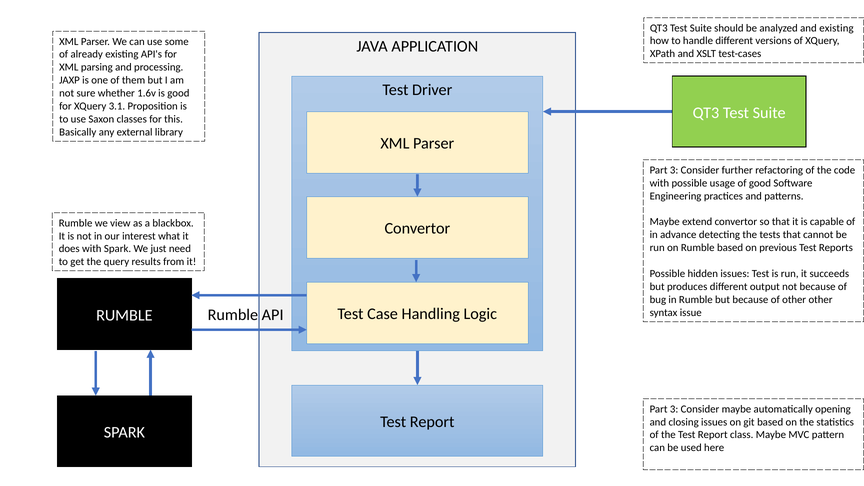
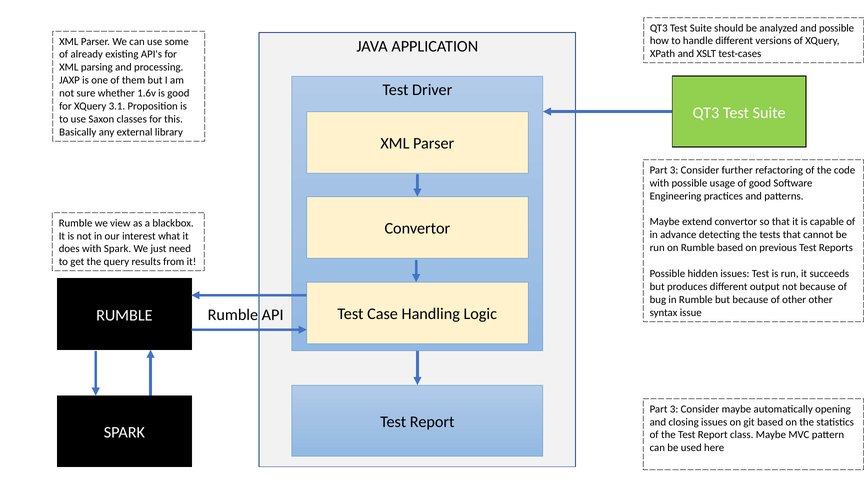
and existing: existing -> possible (837, 28)
